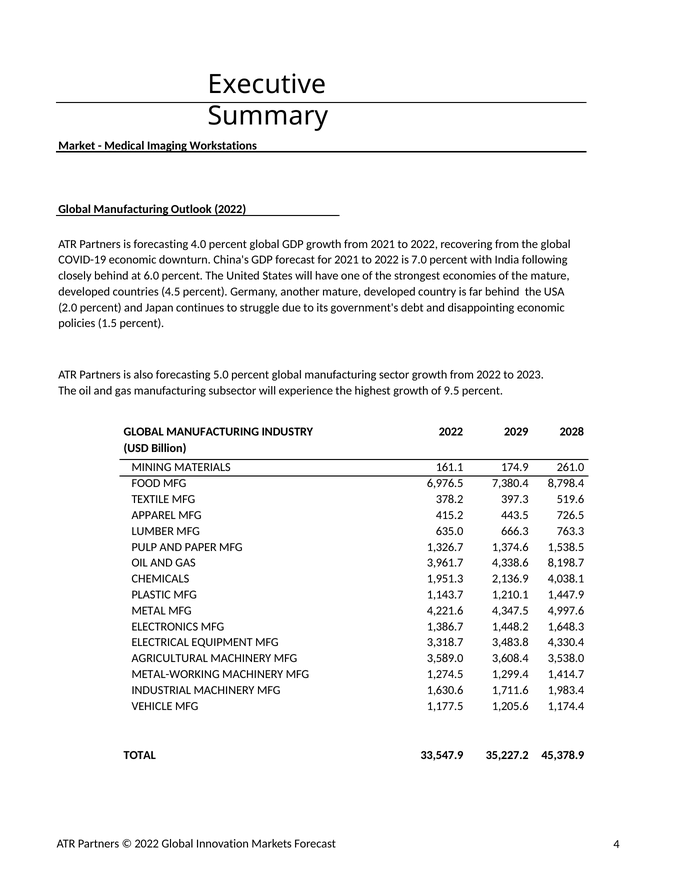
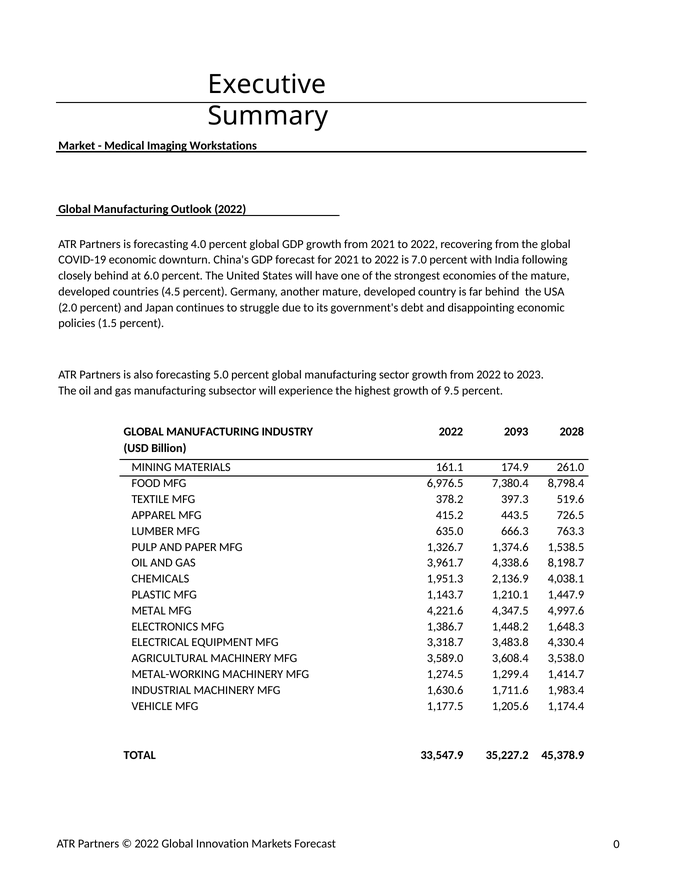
2029: 2029 -> 2093 (516, 432)
4: 4 -> 0 (616, 844)
